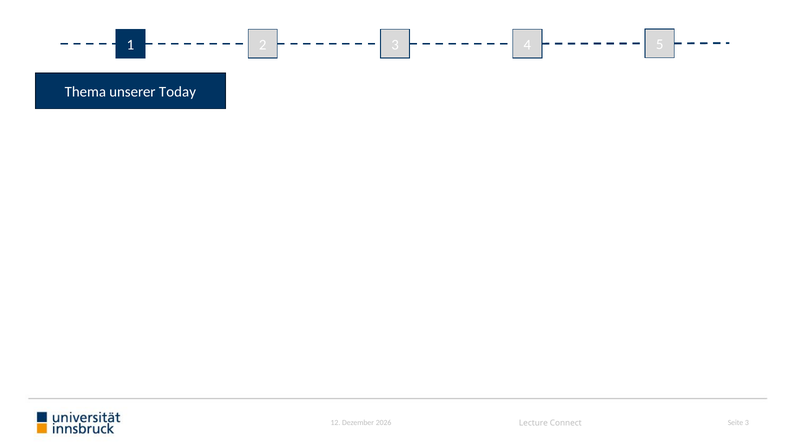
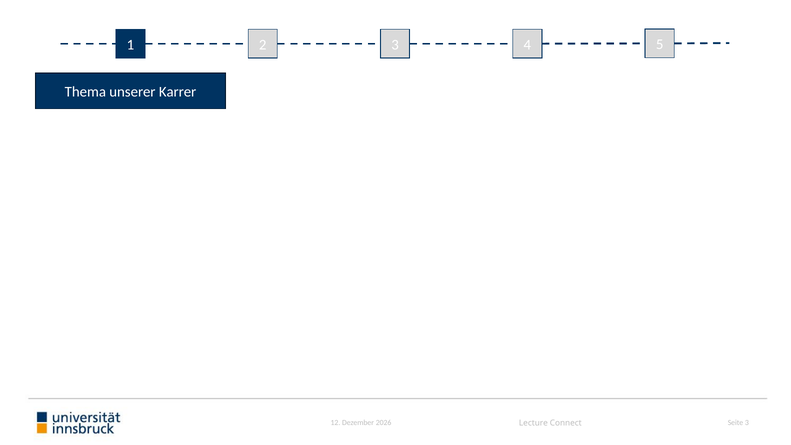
Today: Today -> Karrer (178, 92)
